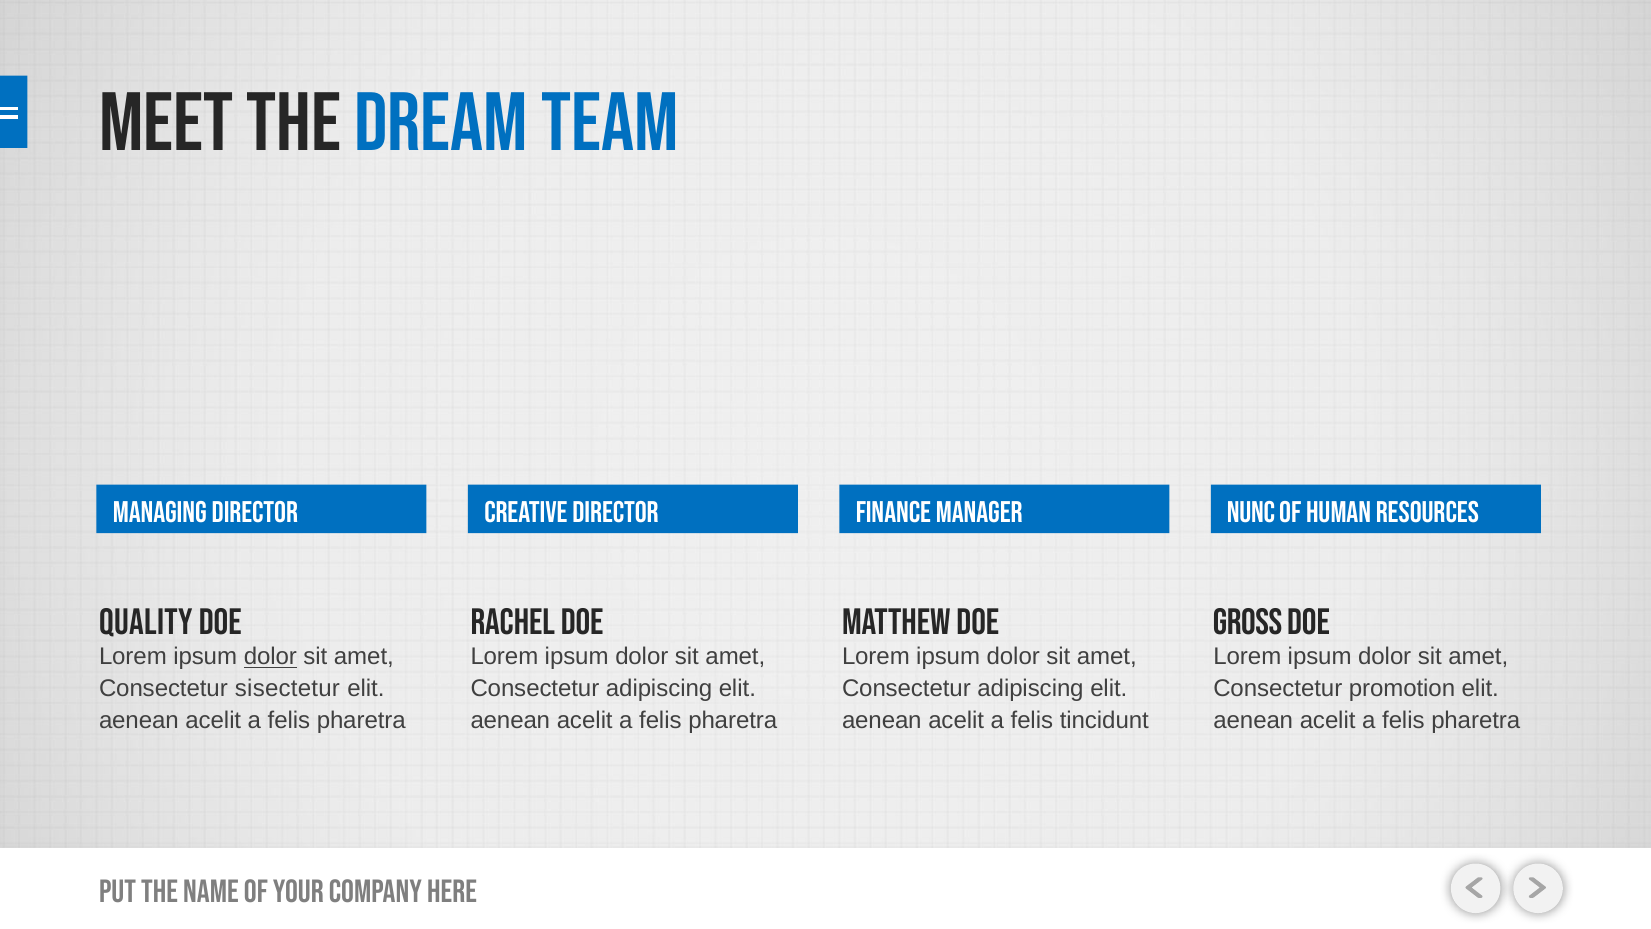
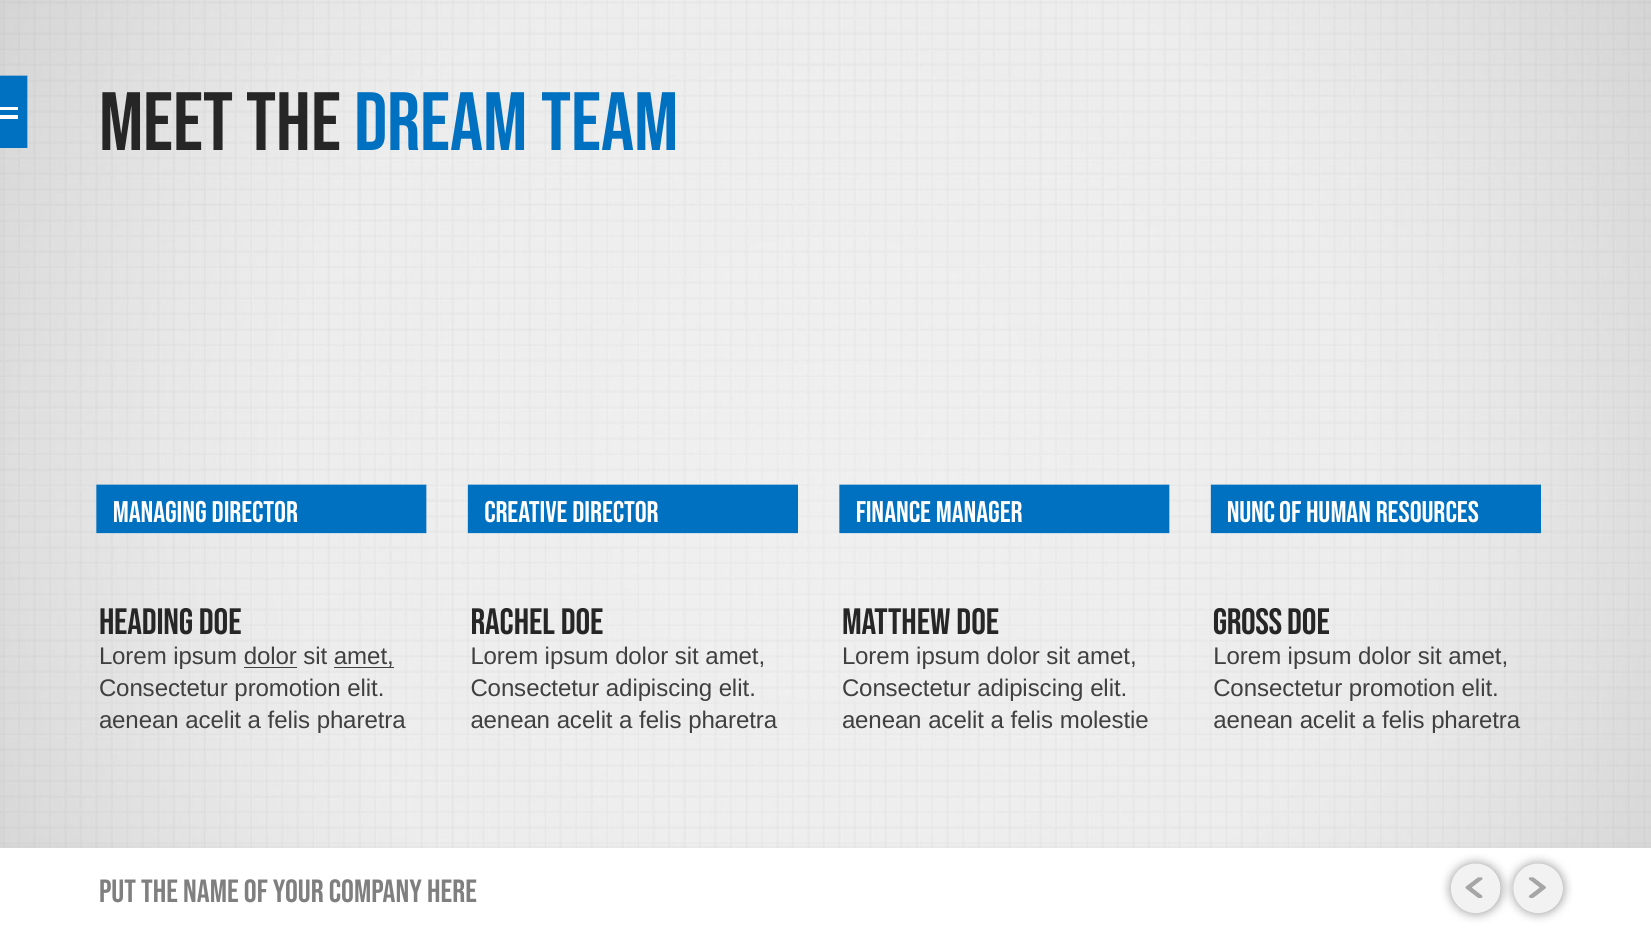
QUALITY: QUALITY -> HEADING (146, 622)
amet underline: none -> present (364, 657)
sisectetur: sisectetur -> promotion (288, 688)
tincidunt: tincidunt -> molestie (1104, 720)
